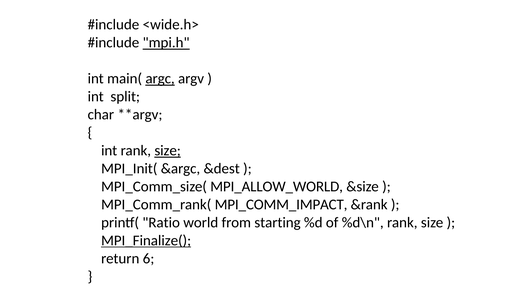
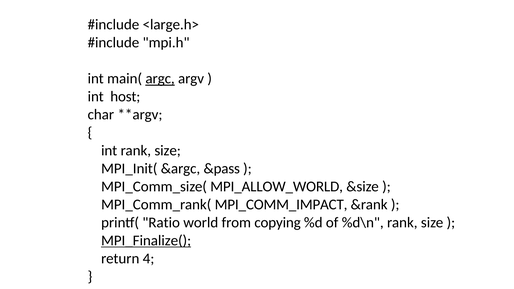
<wide.h>: <wide.h> -> <large.h> (171, 25)
mpi.h underline: present -> none (166, 43)
split: split -> host (125, 97)
size underline: present -> none (168, 151)
&dest: &dest -> &pass (222, 169)
starting: starting -> copying (278, 223)
6: 6 -> 4 (149, 259)
